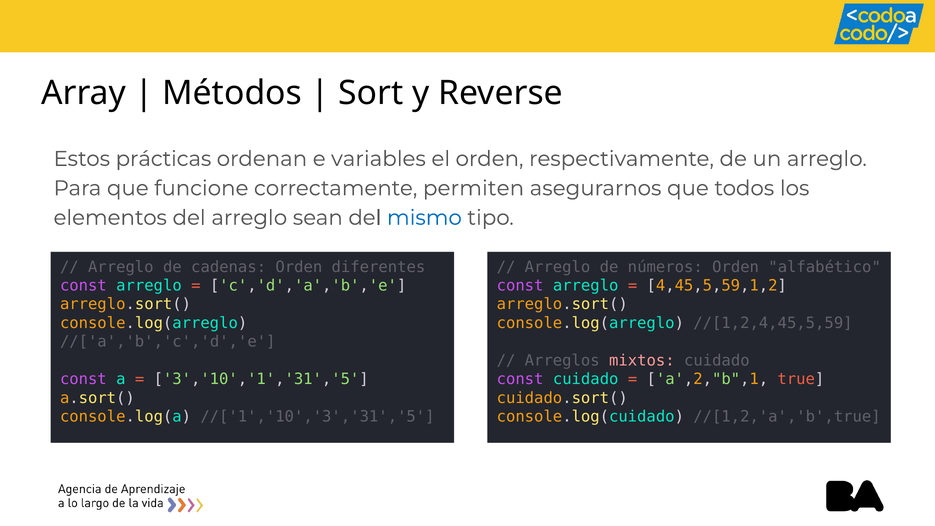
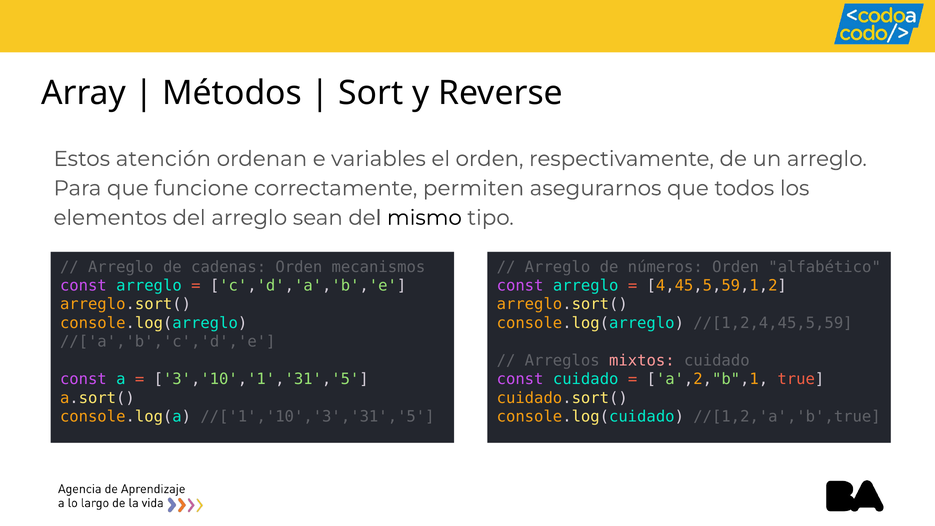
prácticas: prácticas -> atención (163, 159)
mismo colour: blue -> black (424, 218)
diferentes: diferentes -> mecanismos (378, 267)
